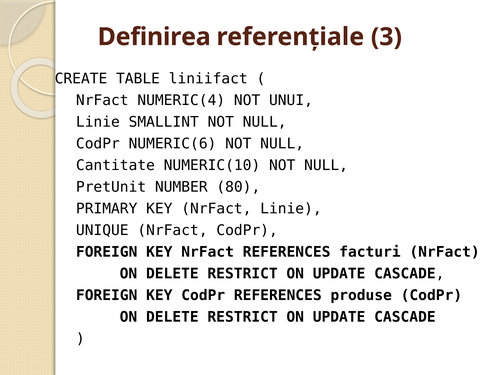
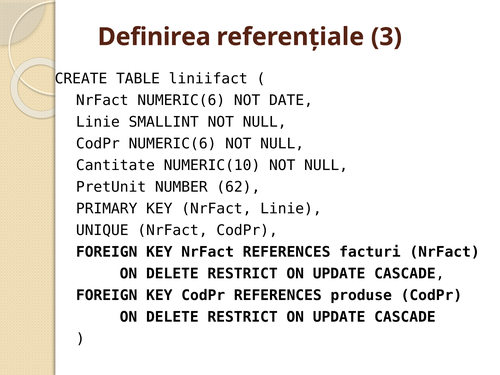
NrFact NUMERIC(4: NUMERIC(4 -> NUMERIC(6 (181, 100)
UNUI: UNUI -> DATE (291, 100)
80: 80 -> 62 (238, 187)
